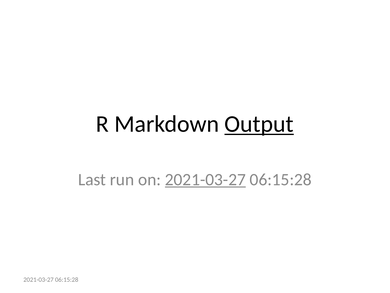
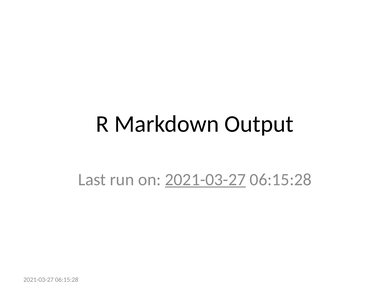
Output underline: present -> none (259, 124)
